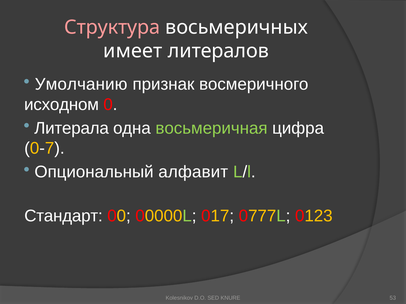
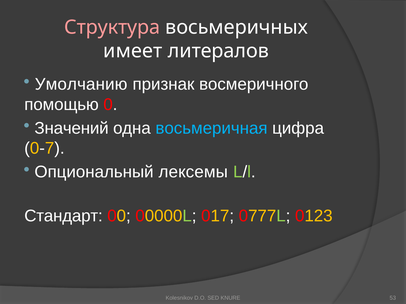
исходном: исходном -> помощью (61, 105)
Литерала: Литерала -> Значений (72, 128)
восьмеричная colour: light green -> light blue (212, 128)
алфавит: алфавит -> лексемы (193, 172)
